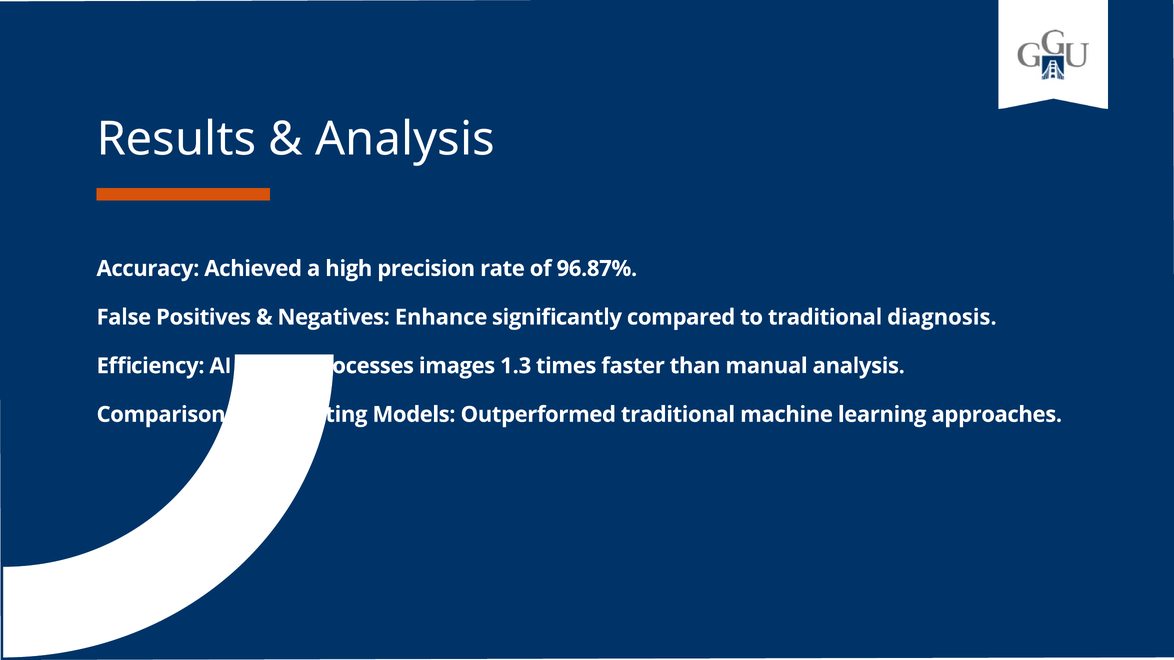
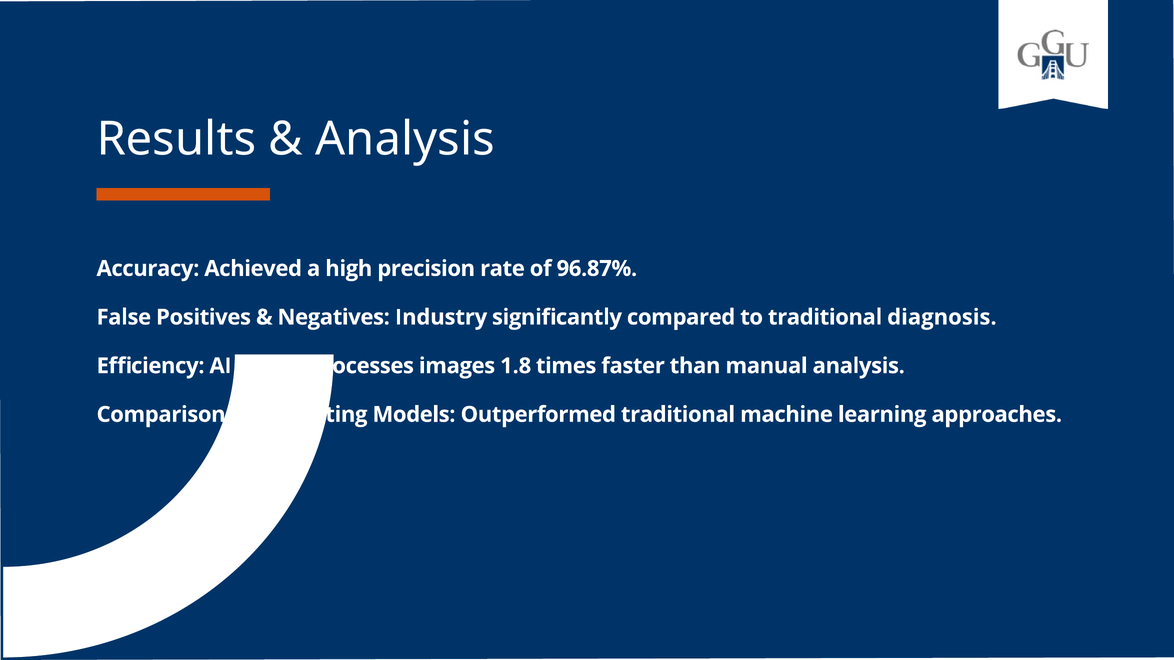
Enhance: Enhance -> Industry (441, 317)
1.3: 1.3 -> 1.8 (516, 366)
